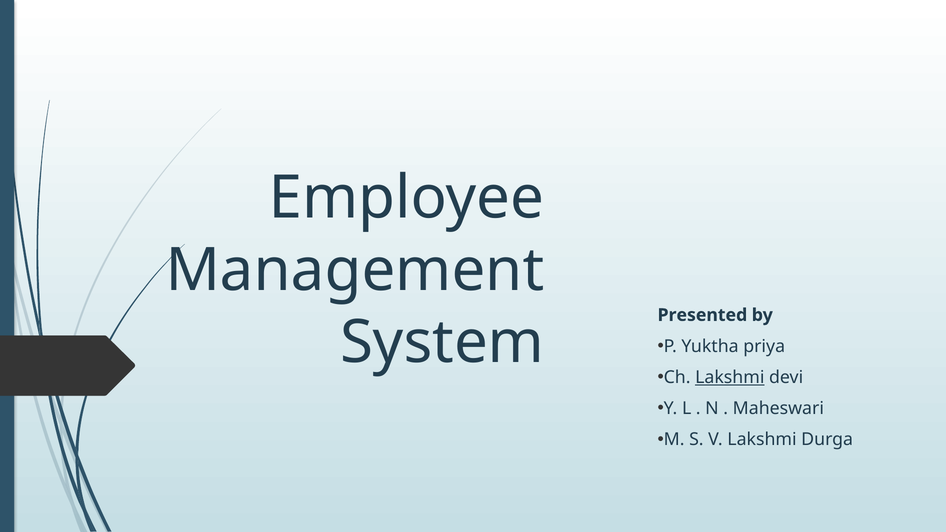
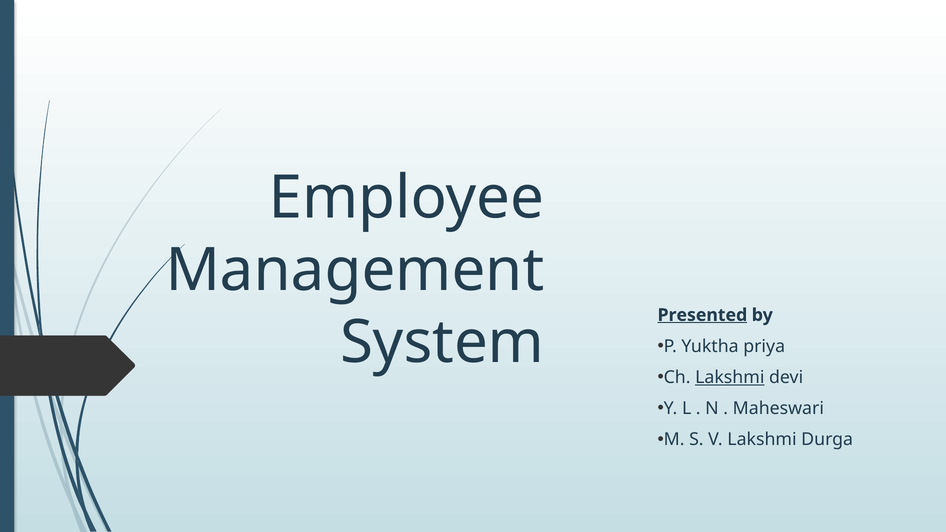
Presented underline: none -> present (702, 315)
